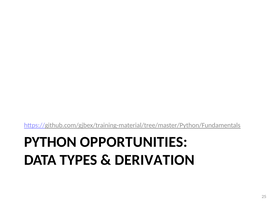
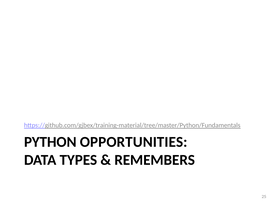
DERIVATION: DERIVATION -> REMEMBERS (155, 160)
